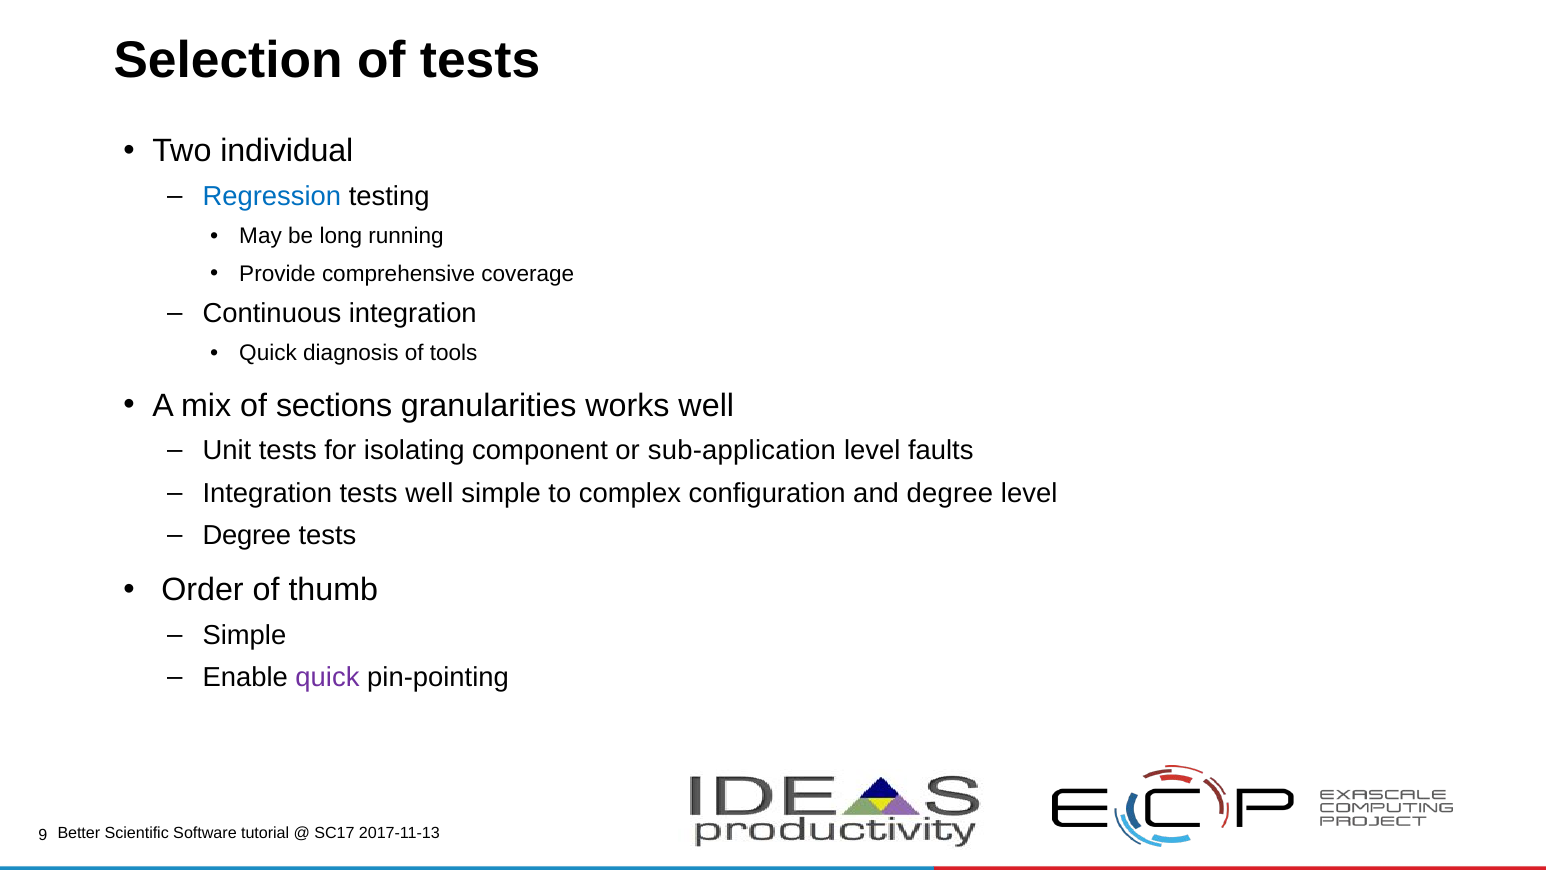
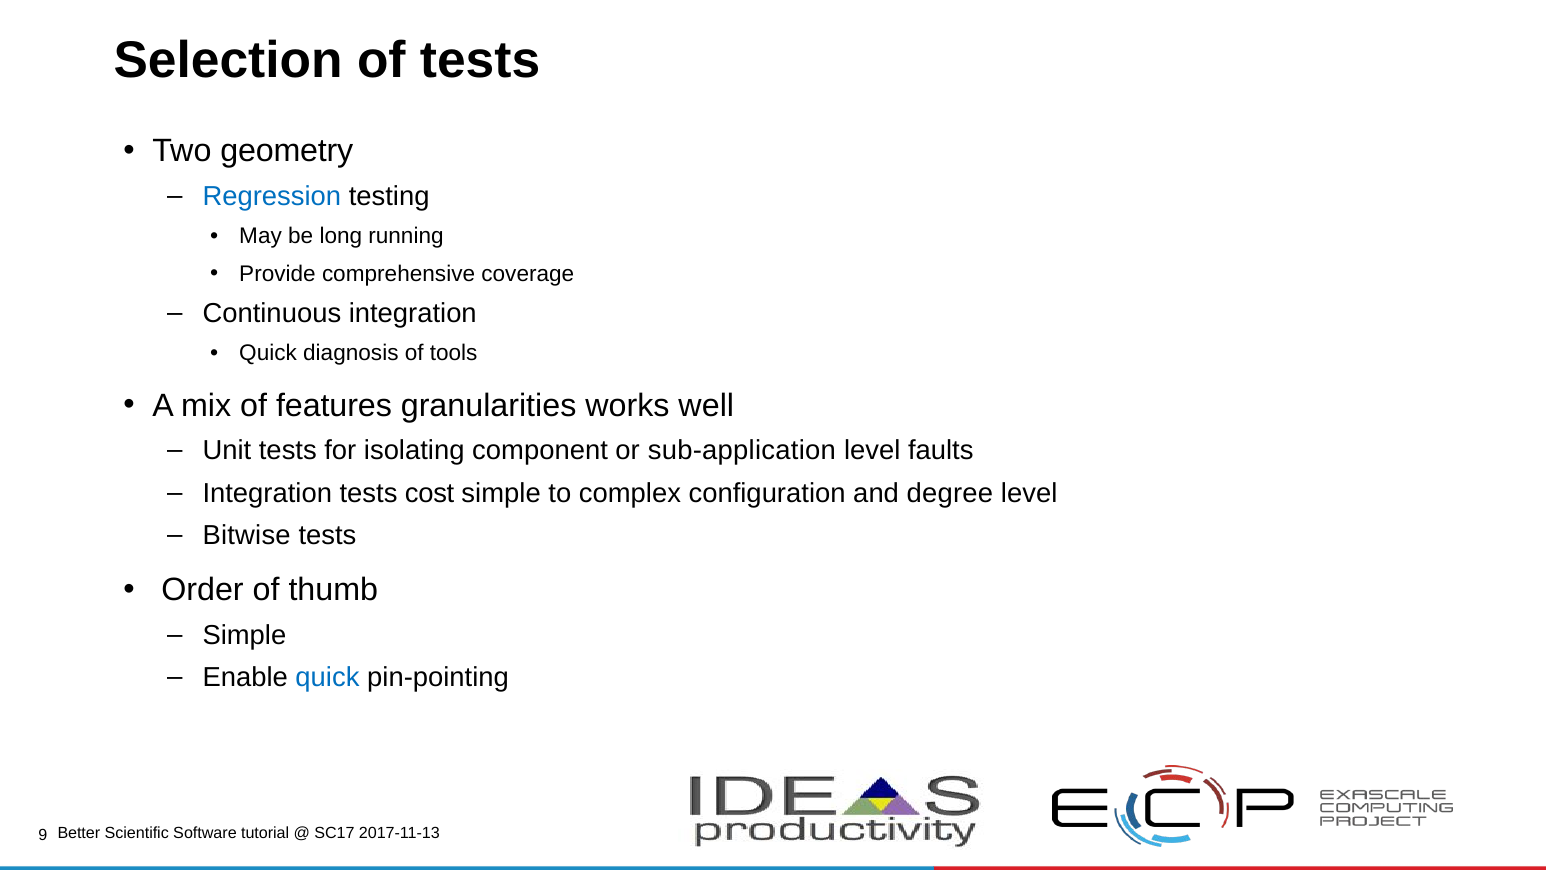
individual: individual -> geometry (287, 151)
sections: sections -> features (334, 405)
tests well: well -> cost (430, 493)
Degree: Degree -> Bitwise (247, 535)
quick colour: purple -> blue (327, 677)
